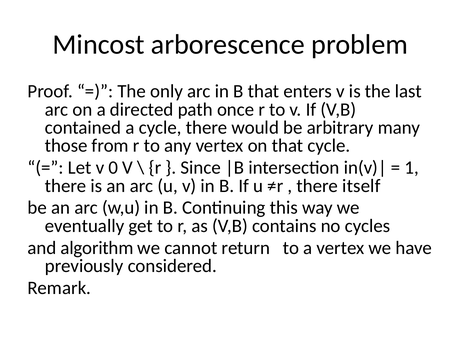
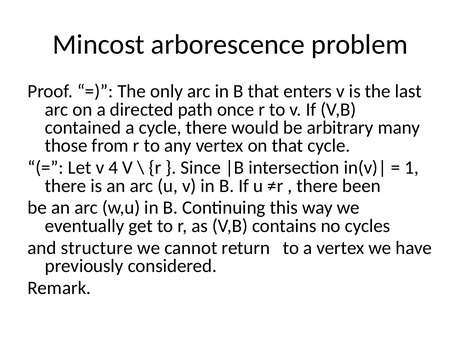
0: 0 -> 4 (113, 168)
itself: itself -> been (362, 186)
algorithm: algorithm -> structure (97, 248)
